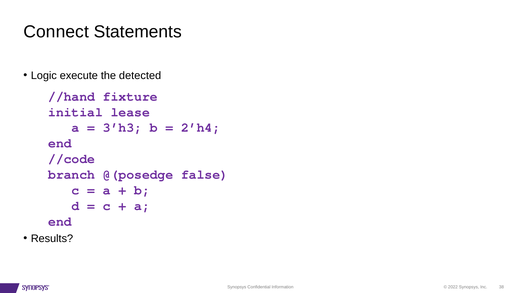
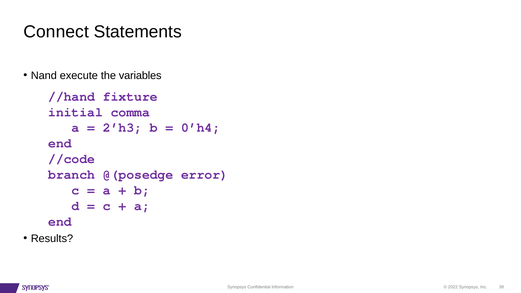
Logic: Logic -> Nand (44, 76)
detected: detected -> variables (140, 76)
lease: lease -> comma (130, 112)
3’h3: 3’h3 -> 2’h3 (122, 128)
2’h4: 2’h4 -> 0’h4 (201, 128)
false: false -> error (205, 175)
